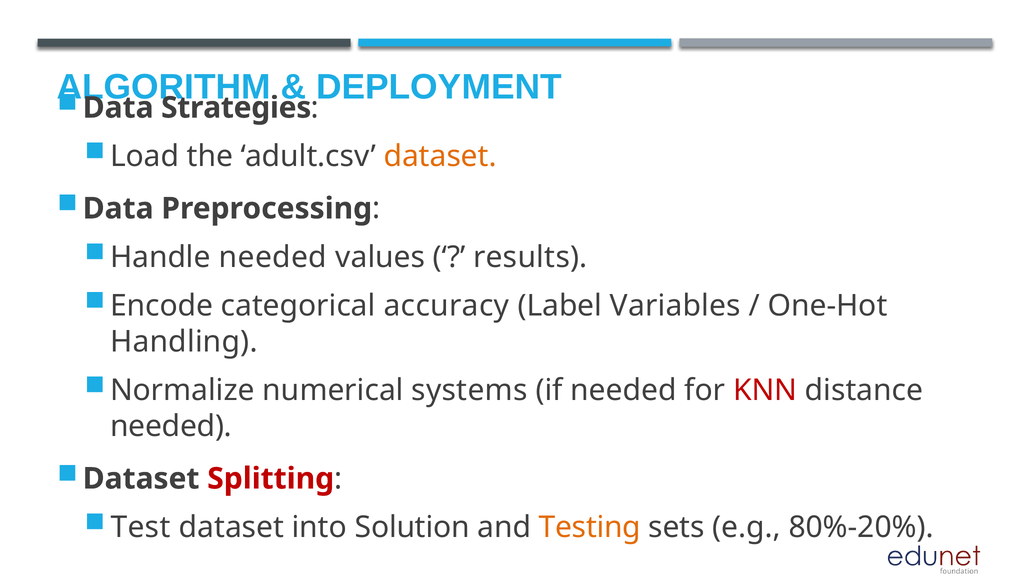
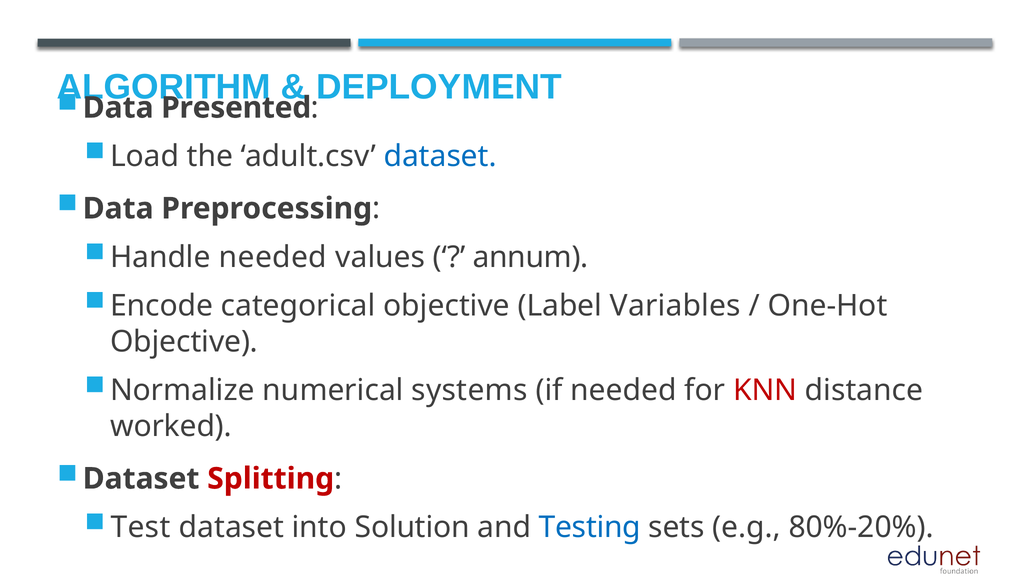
Strategies: Strategies -> Presented (236, 108)
dataset colour: orange -> blue (440, 156)
results: results -> annum (531, 257)
categorical accuracy: accuracy -> objective (447, 305)
Handling: Handling -> Objective (184, 341)
needed: needed -> worked (171, 426)
Testing colour: orange -> blue (590, 527)
